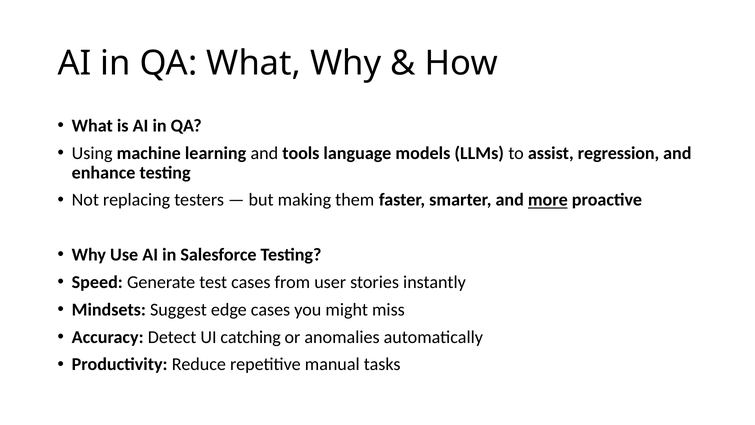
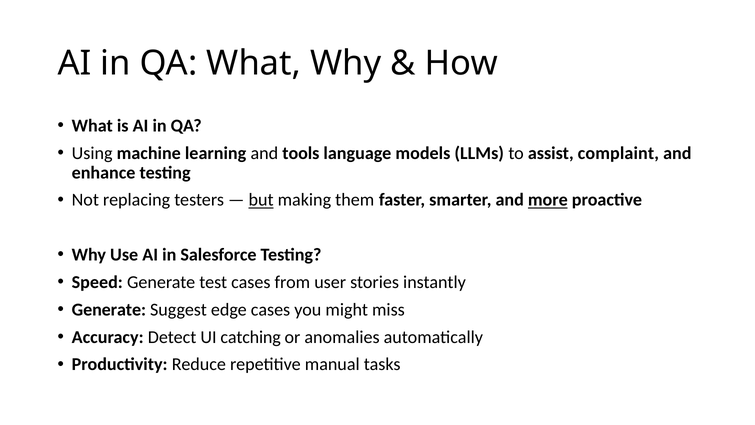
regression: regression -> complaint (618, 153)
but underline: none -> present (261, 200)
Mindsets: Mindsets -> Generate (109, 309)
